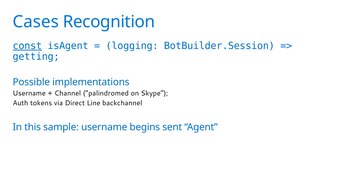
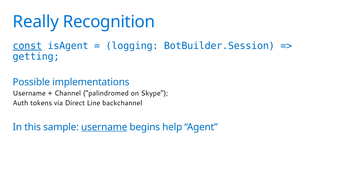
Cases: Cases -> Really (36, 22)
username underline: none -> present (104, 127)
sent: sent -> help (172, 127)
